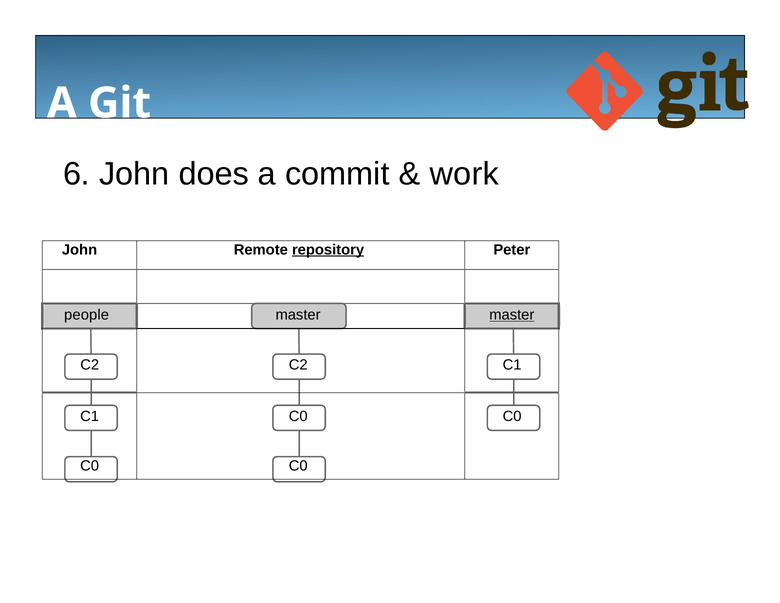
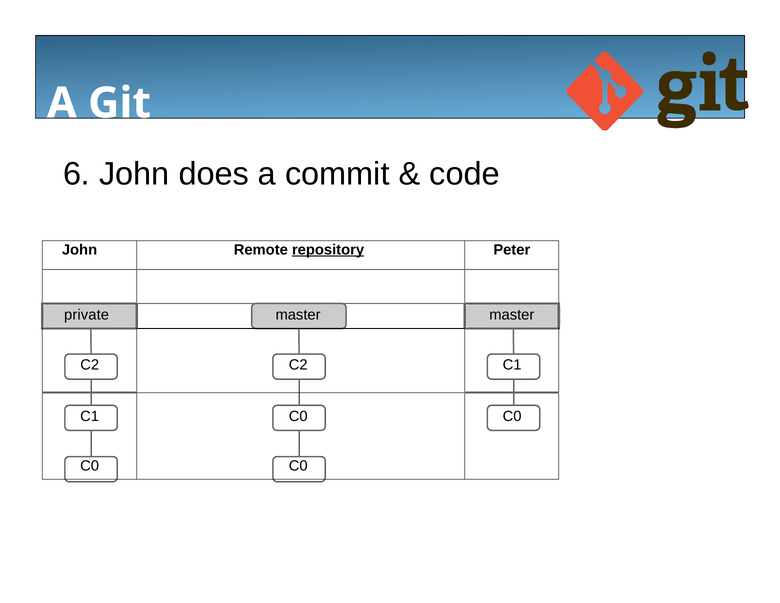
work: work -> code (465, 174)
people: people -> private (87, 315)
master underline: present -> none (512, 315)
